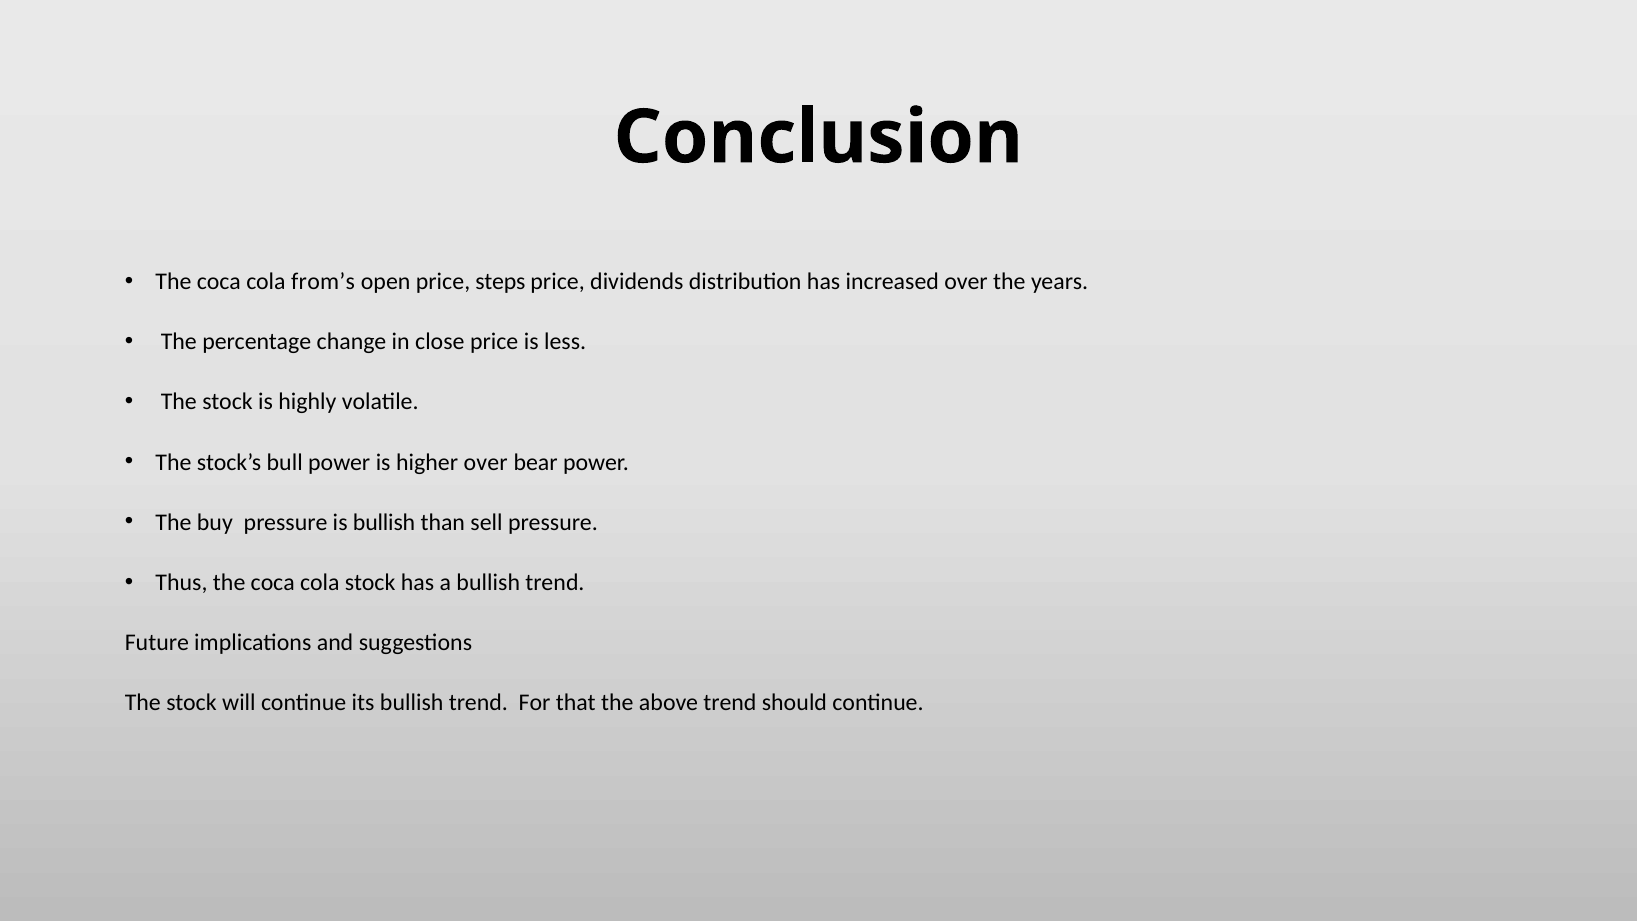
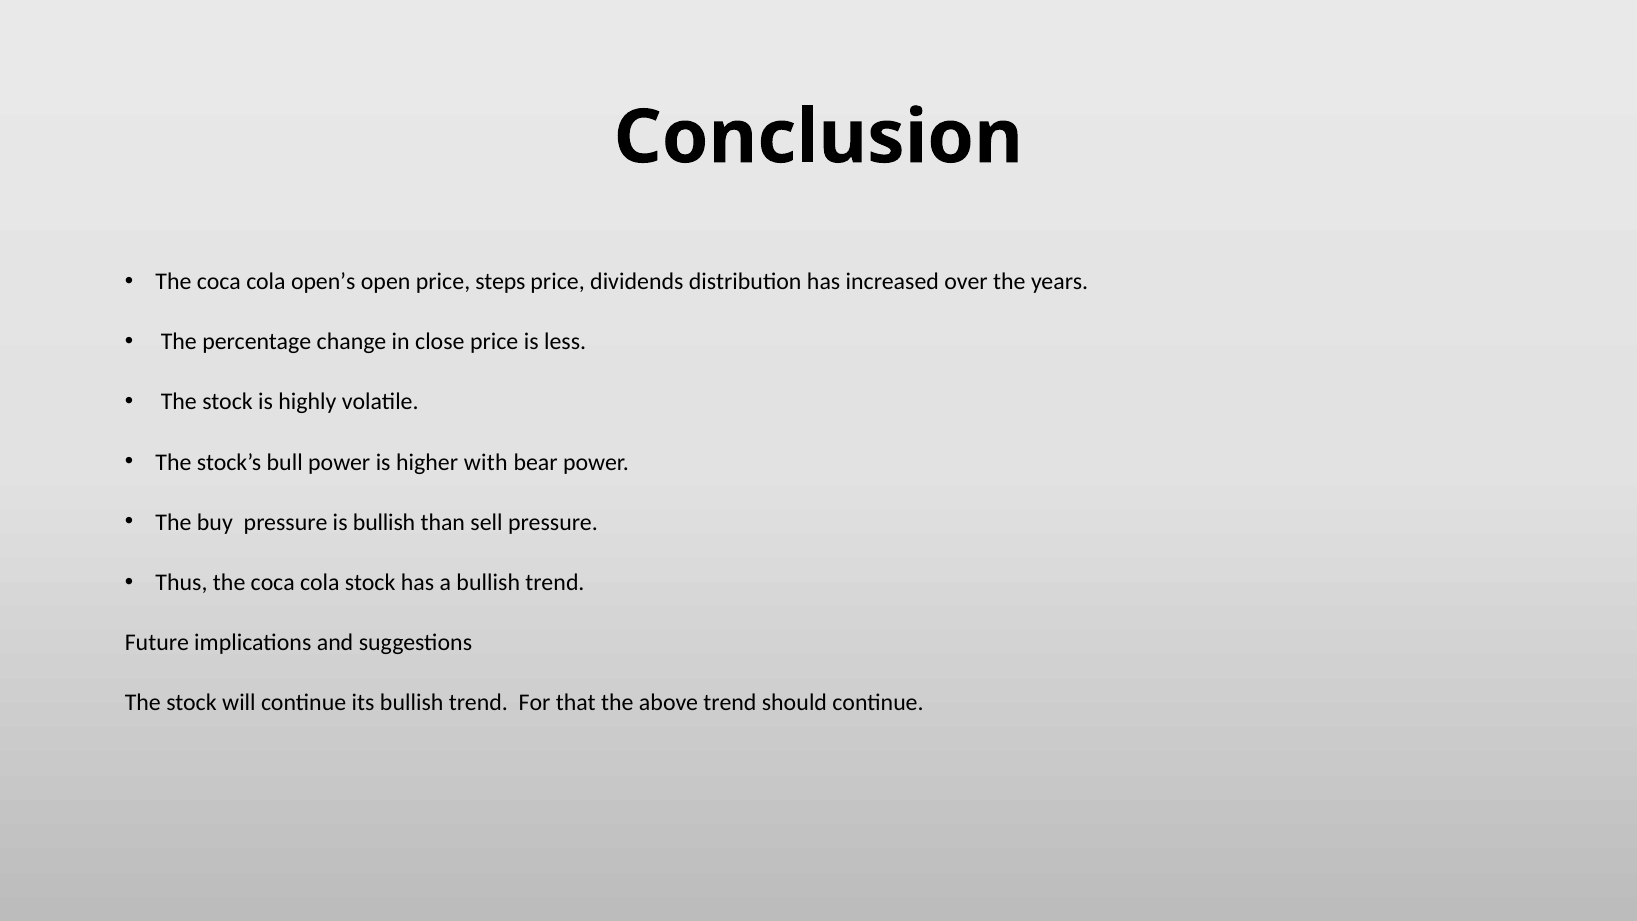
from’s: from’s -> open’s (323, 282)
higher over: over -> with (486, 462)
